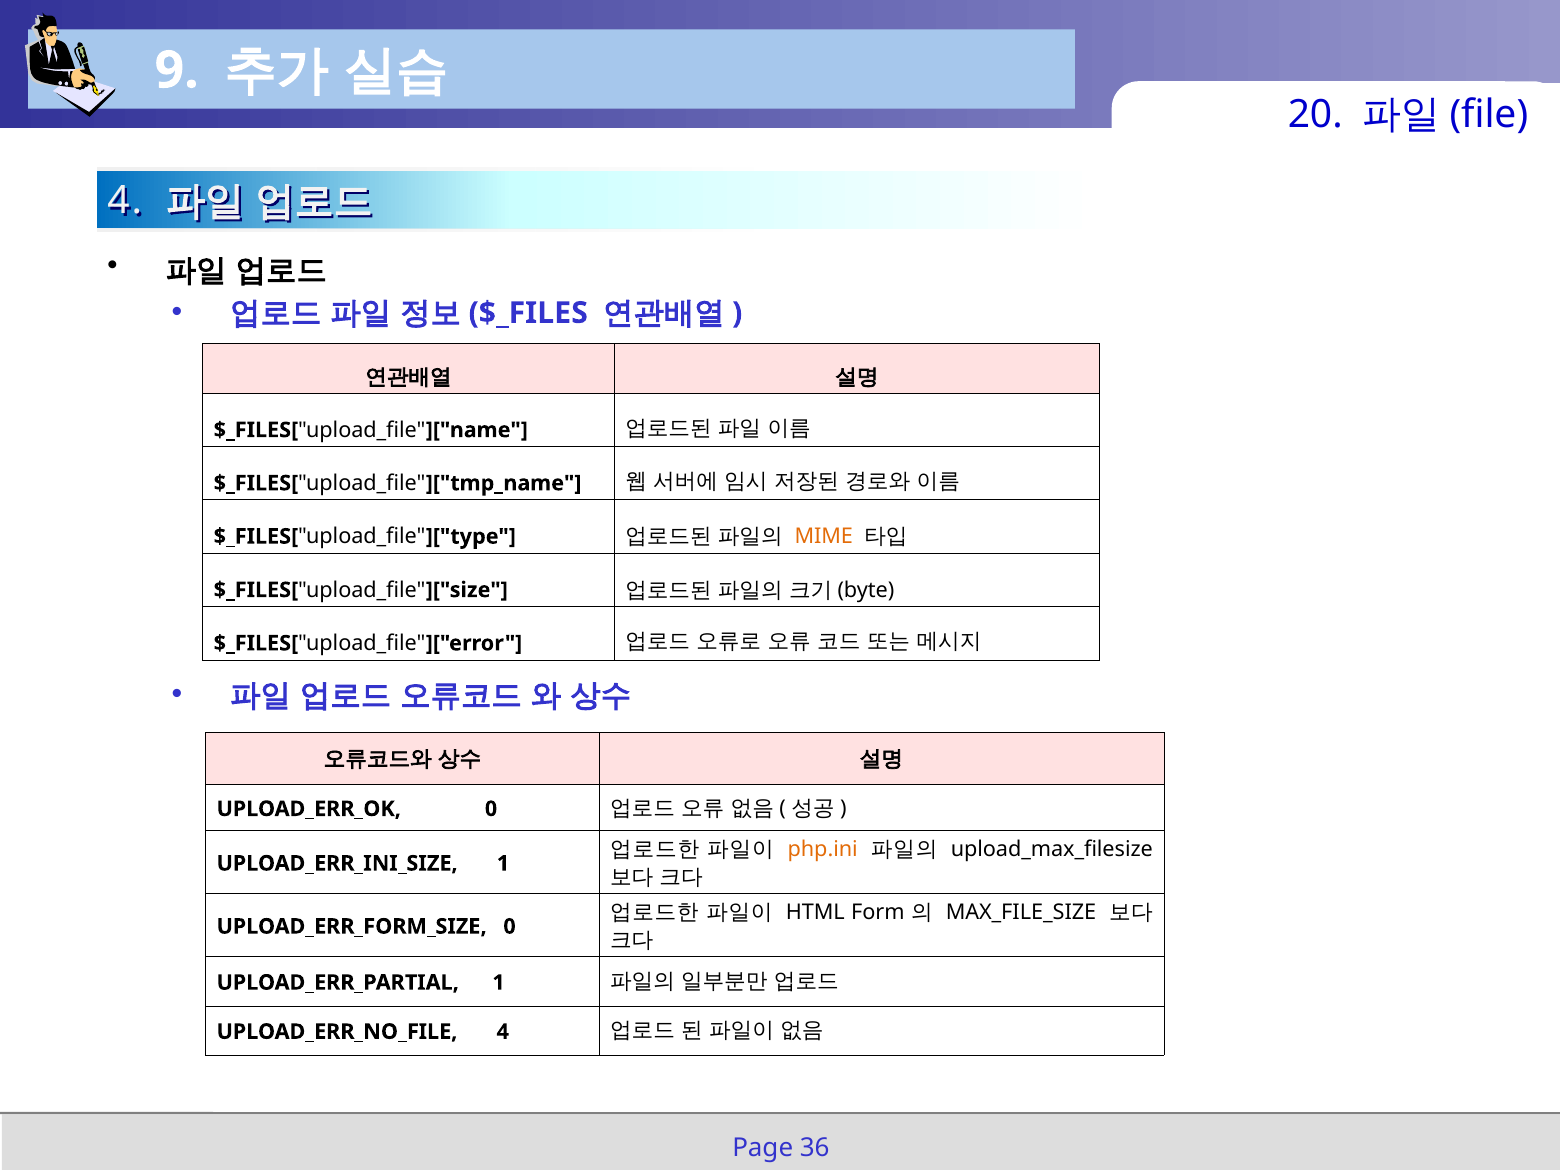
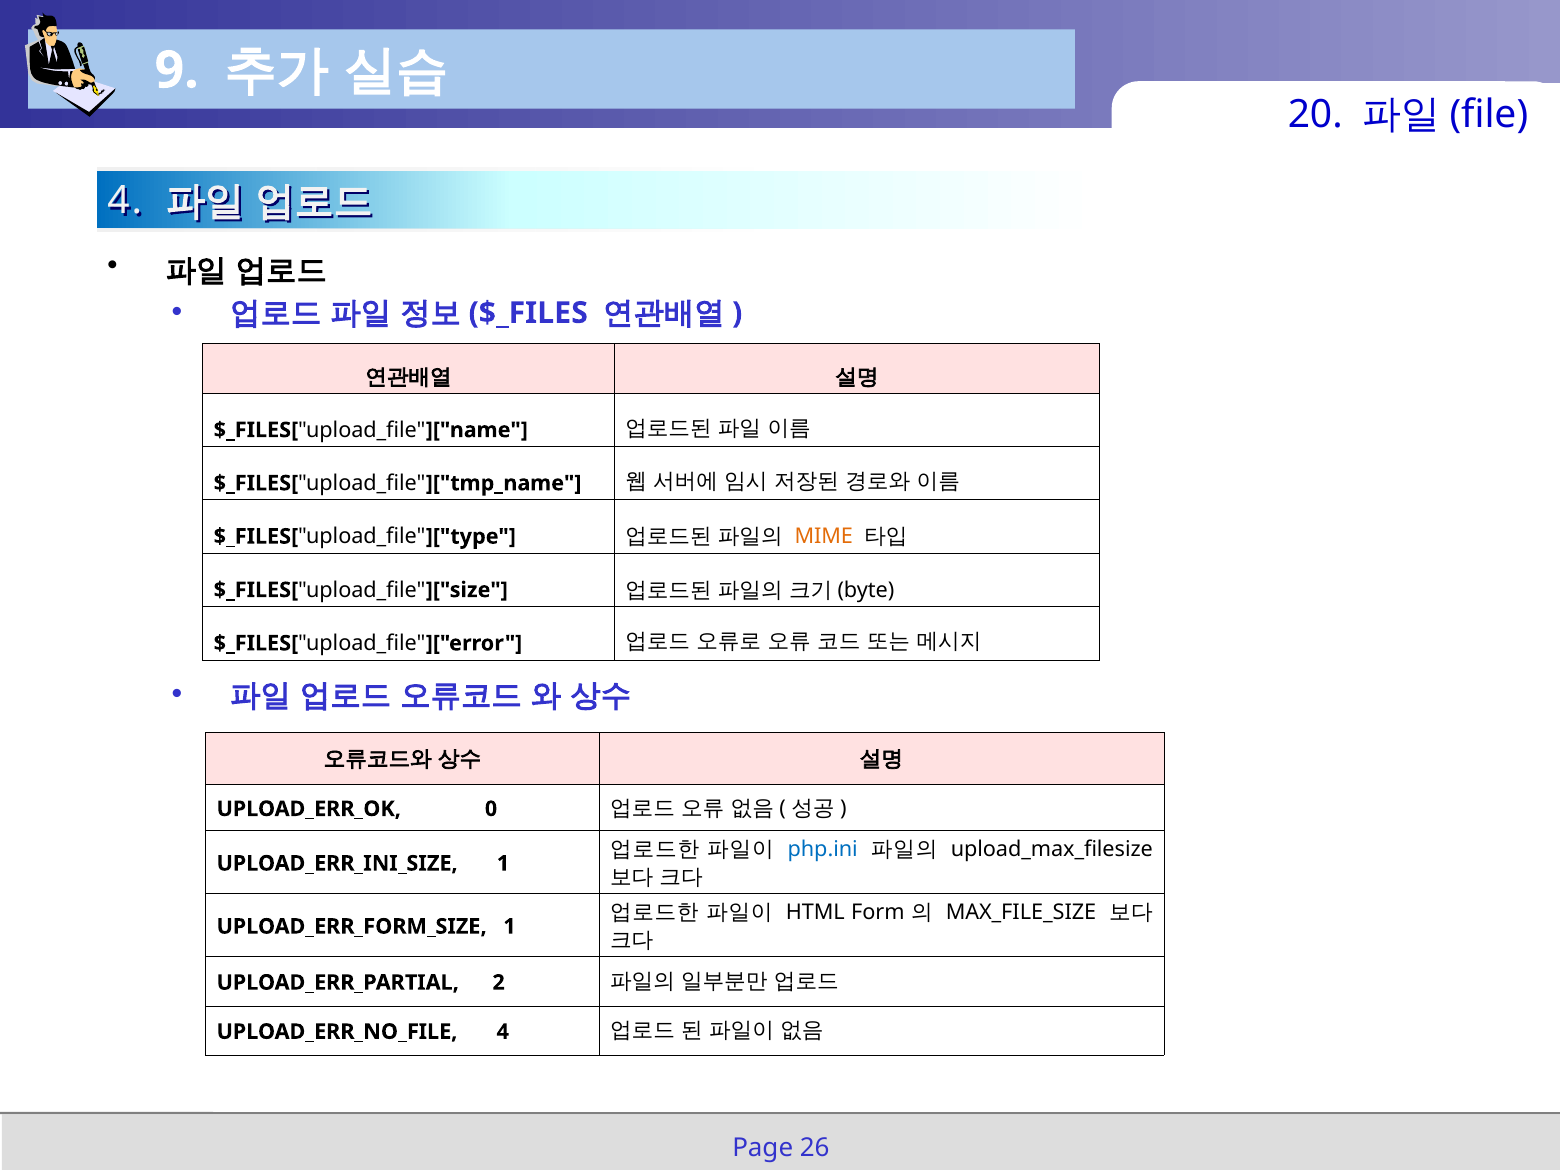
php.ini colour: orange -> blue (823, 850)
0: 0 -> 1 (510, 927)
1: 1 -> 2 (499, 983)
36: 36 -> 26 (815, 1148)
